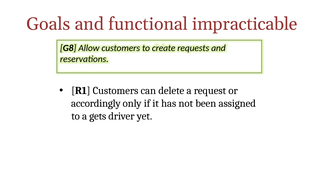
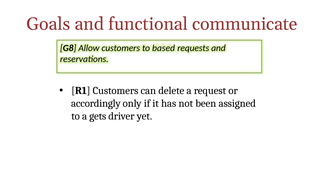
impracticable: impracticable -> communicate (245, 24)
create: create -> based (164, 48)
